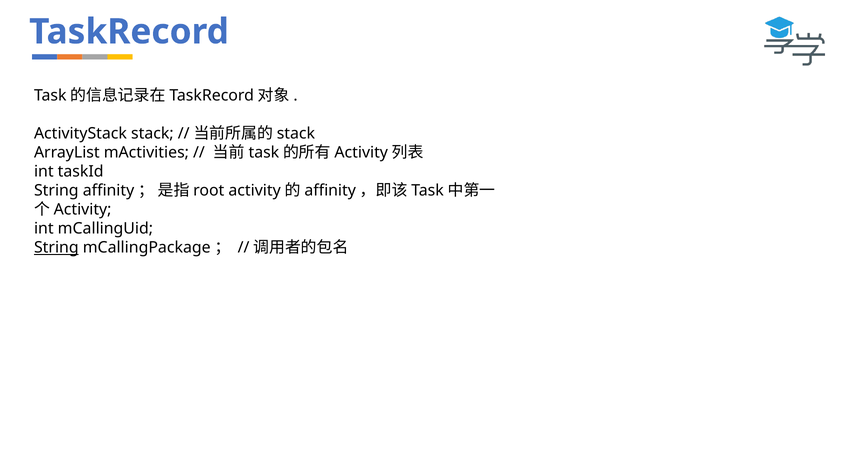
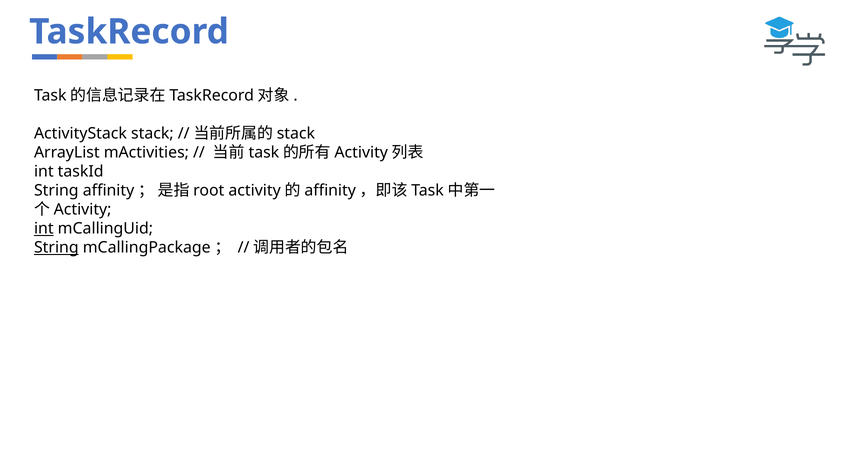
int underline: none -> present (44, 229)
